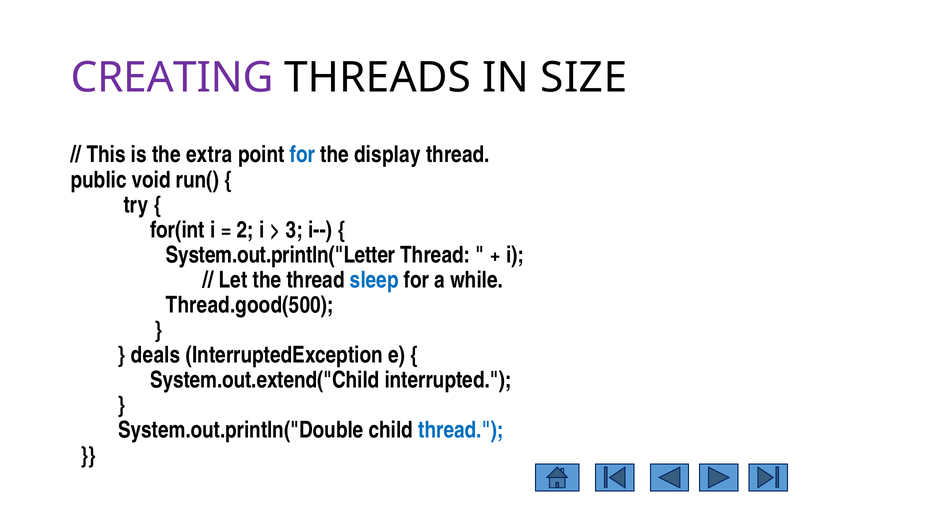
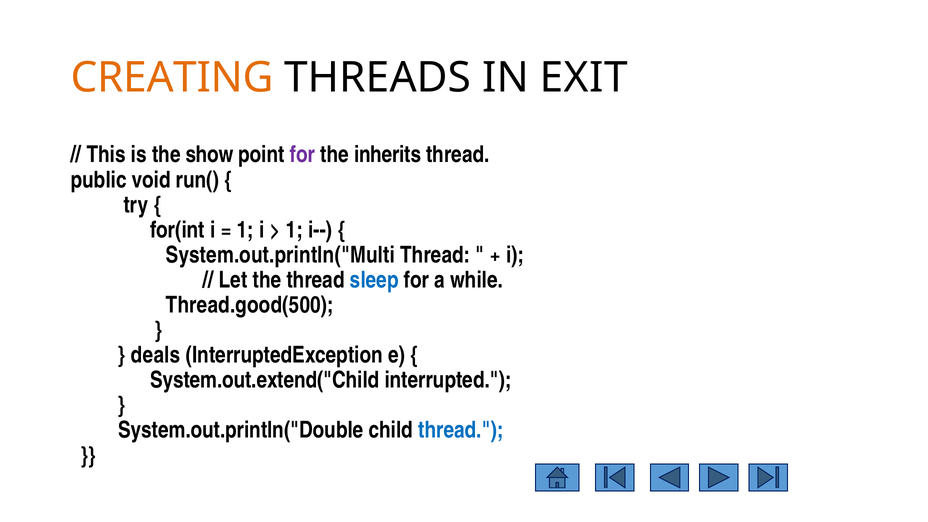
CREATING colour: purple -> orange (172, 78)
SIZE: SIZE -> EXIT (584, 78)
extra: extra -> show (209, 155)
for colour: blue -> purple (302, 155)
display: display -> inherits (388, 155)
2: 2 -> 1 (245, 230)
3: 3 -> 1 (294, 230)
System.out.println("Letter: System.out.println("Letter -> System.out.println("Multi (280, 255)
